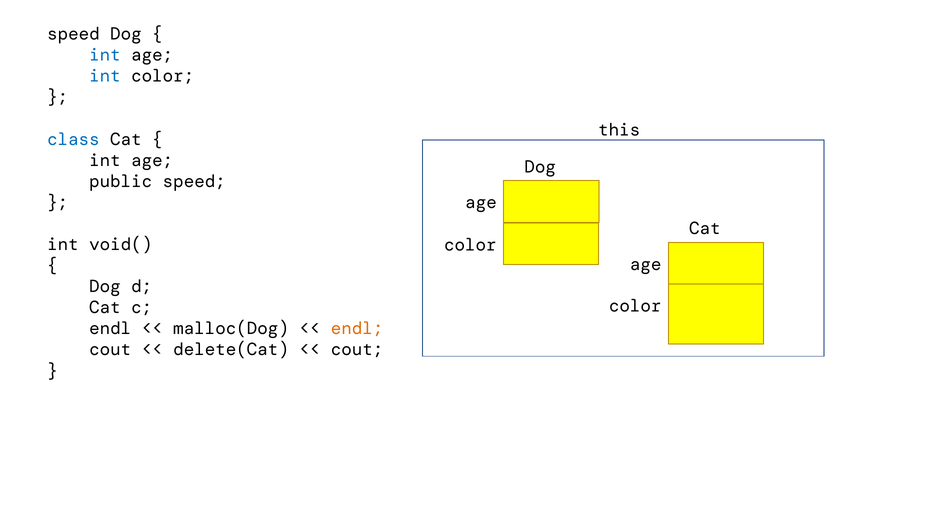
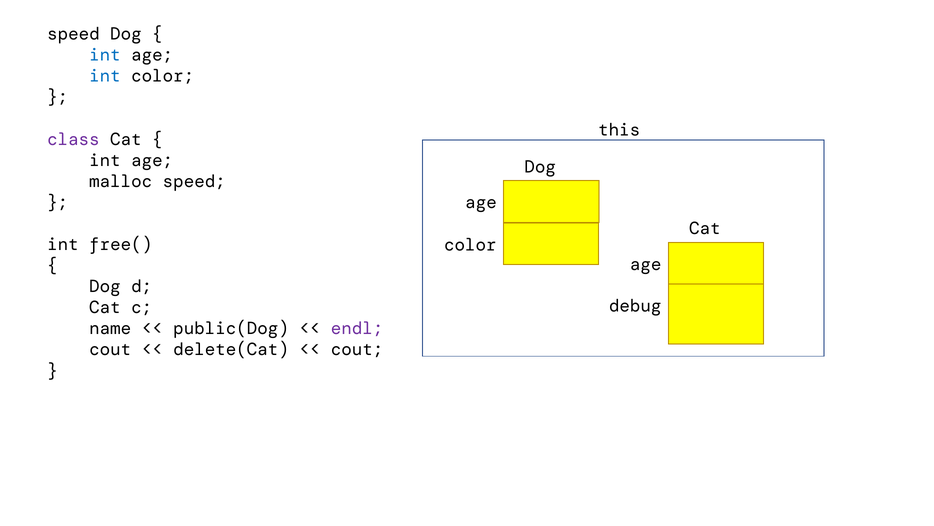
class colour: blue -> purple (73, 139)
public: public -> malloc (121, 181)
void(: void( -> free( (121, 244)
color: color -> debug (635, 305)
endl: endl -> name (110, 328)
malloc(Dog: malloc(Dog -> public(Dog (231, 328)
endl colour: orange -> purple (357, 328)
